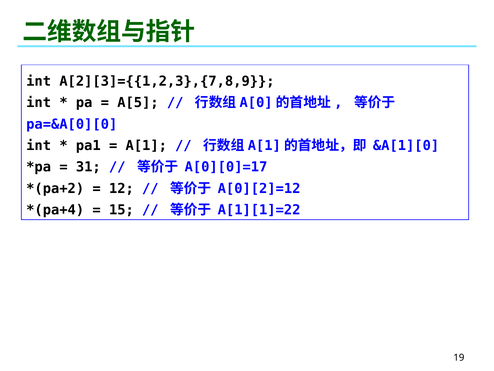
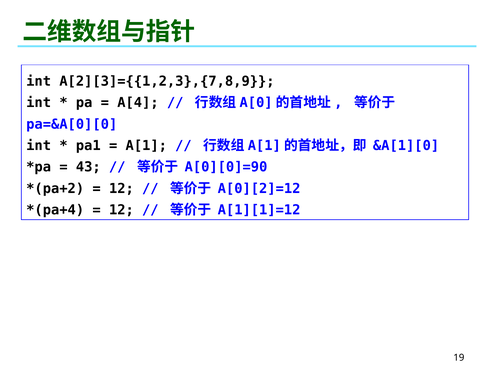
A[5: A[5 -> A[4 (138, 103)
31: 31 -> 43 (88, 167)
A[0][0]=17: A[0][0]=17 -> A[0][0]=90 (226, 167)
15: 15 -> 12 (121, 210)
A[1][1]=22: A[1][1]=22 -> A[1][1]=12 (259, 210)
